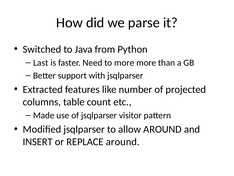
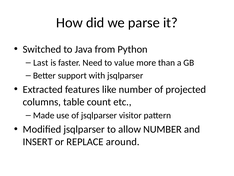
to more: more -> value (124, 63)
allow AROUND: AROUND -> NUMBER (163, 129)
